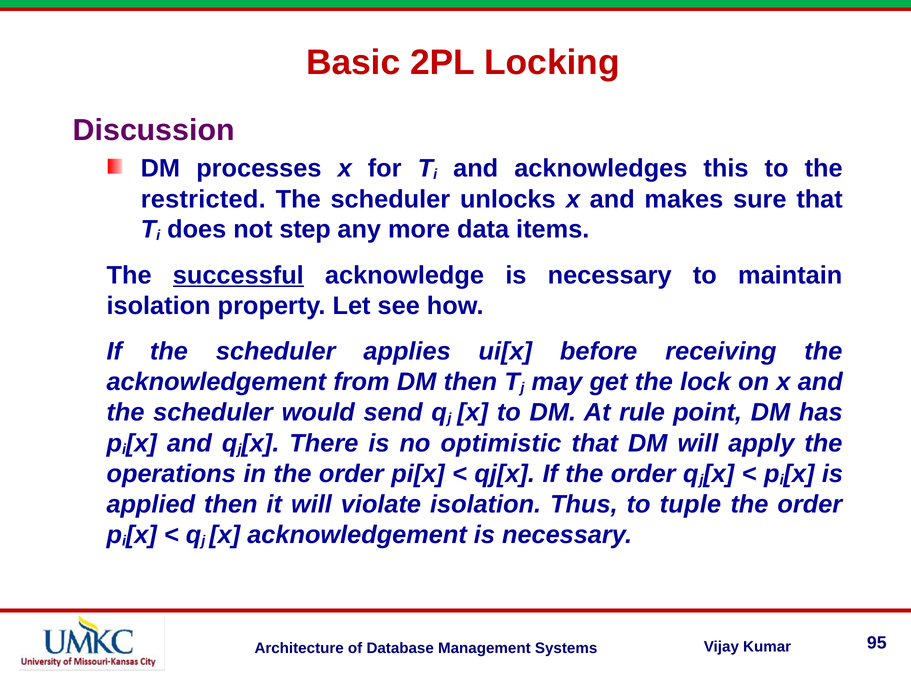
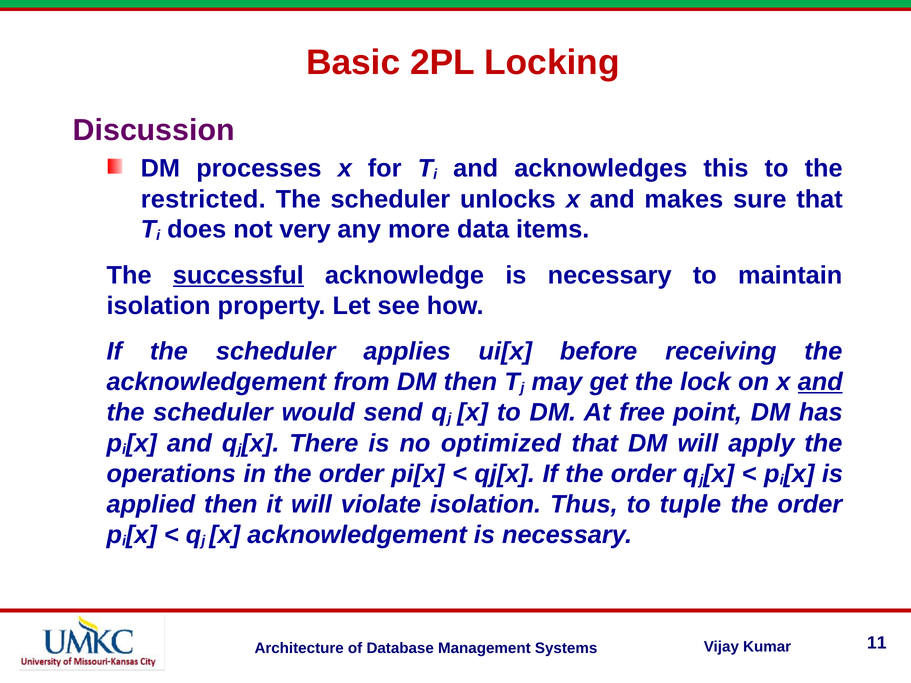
step: step -> very (305, 230)
and underline: none -> present (820, 382)
rule: rule -> free (642, 413)
optimistic: optimistic -> optimized (501, 443)
95: 95 -> 11 (877, 643)
